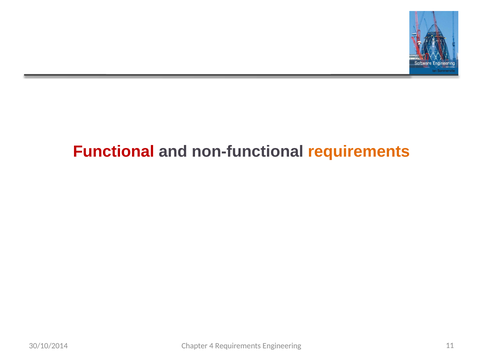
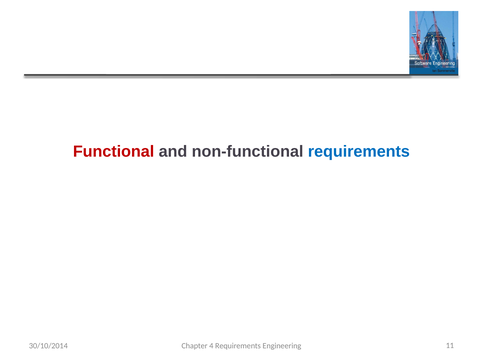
requirements colour: orange -> blue (359, 152)
